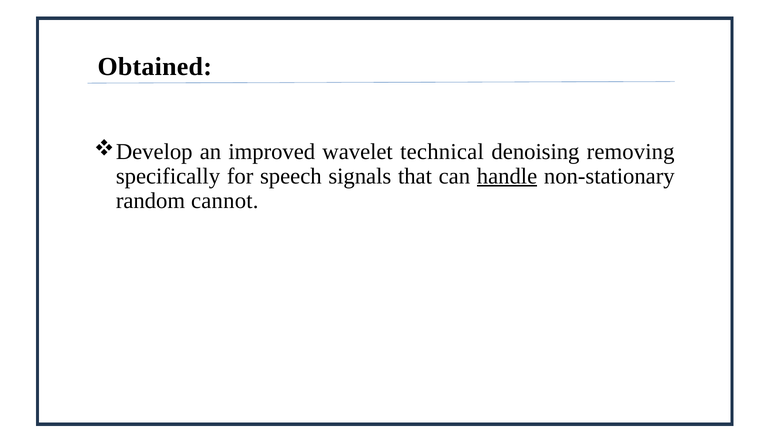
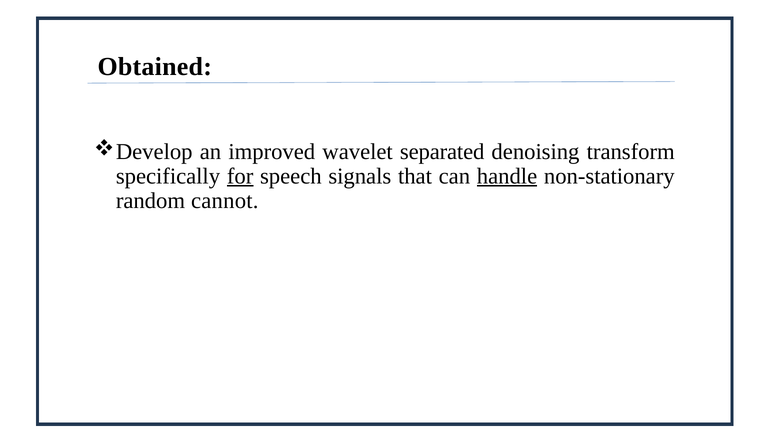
technical: technical -> separated (442, 152)
removing: removing -> transform (631, 152)
for underline: none -> present (240, 176)
